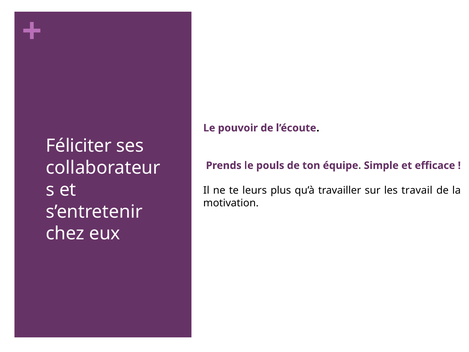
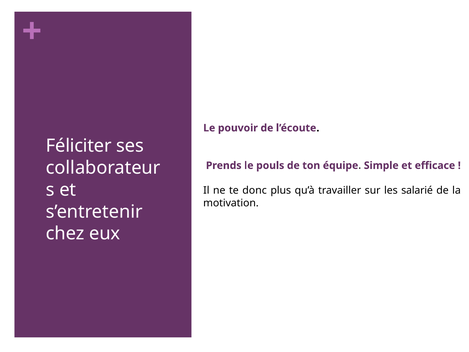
leurs: leurs -> donc (255, 190)
travail: travail -> salarié (417, 190)
